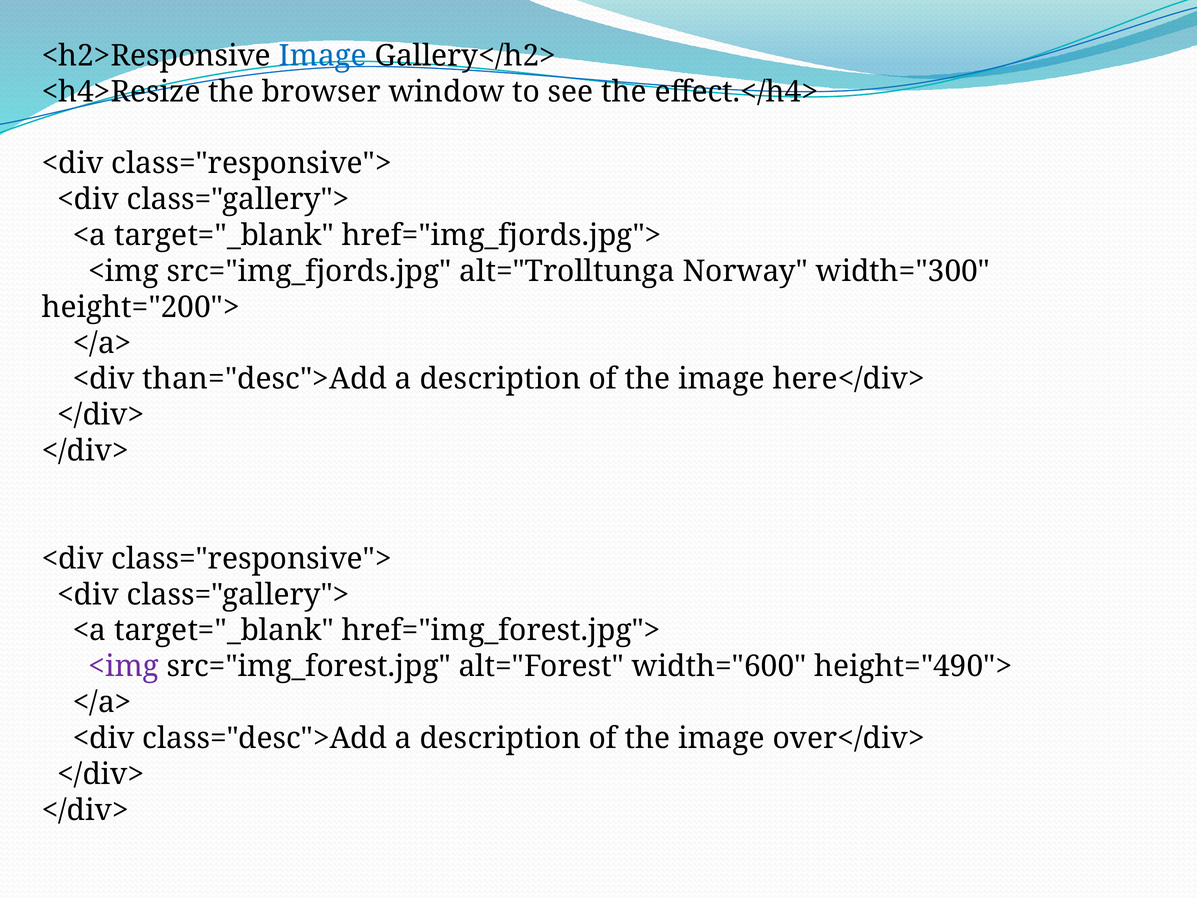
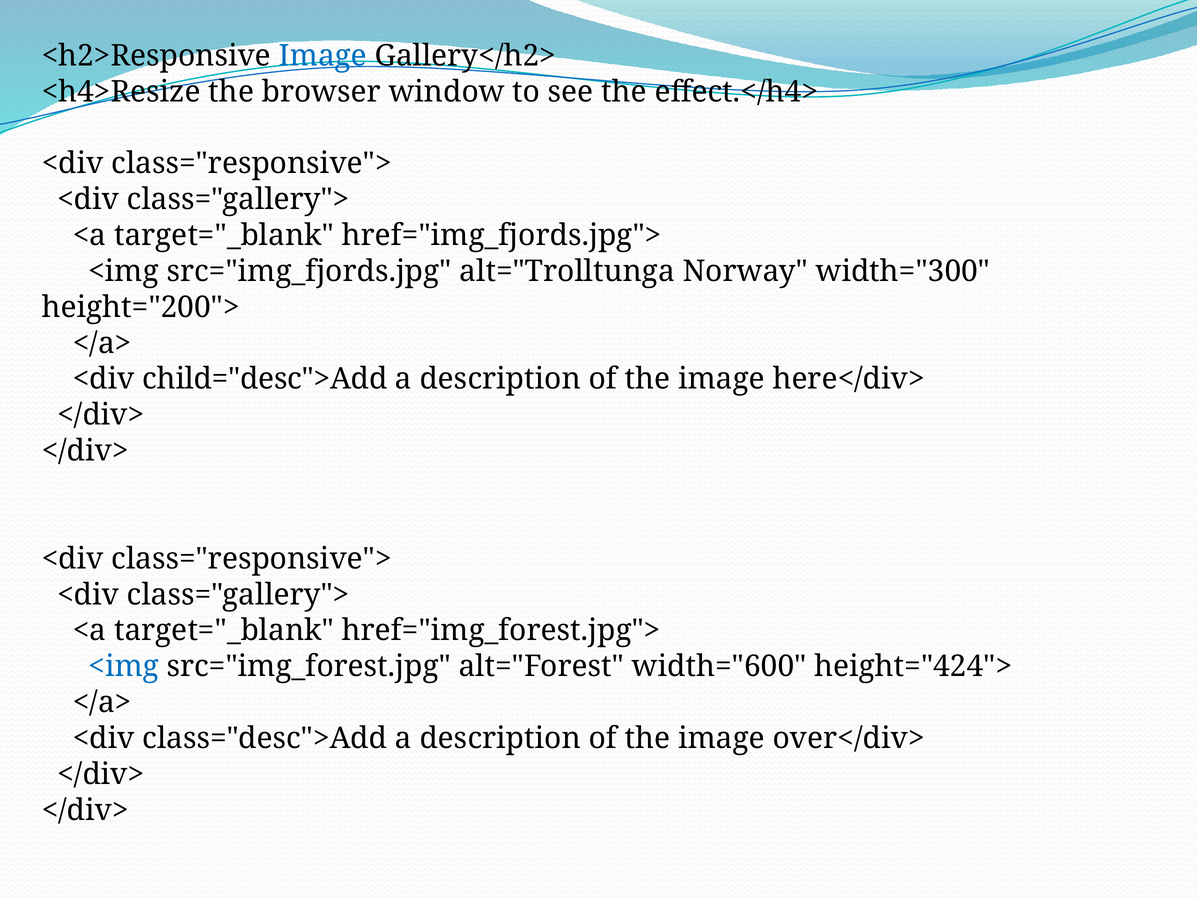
than="desc">Add: than="desc">Add -> child="desc">Add (265, 379)
<img colour: purple -> blue (124, 666)
height="490">: height="490"> -> height="424"> (913, 666)
